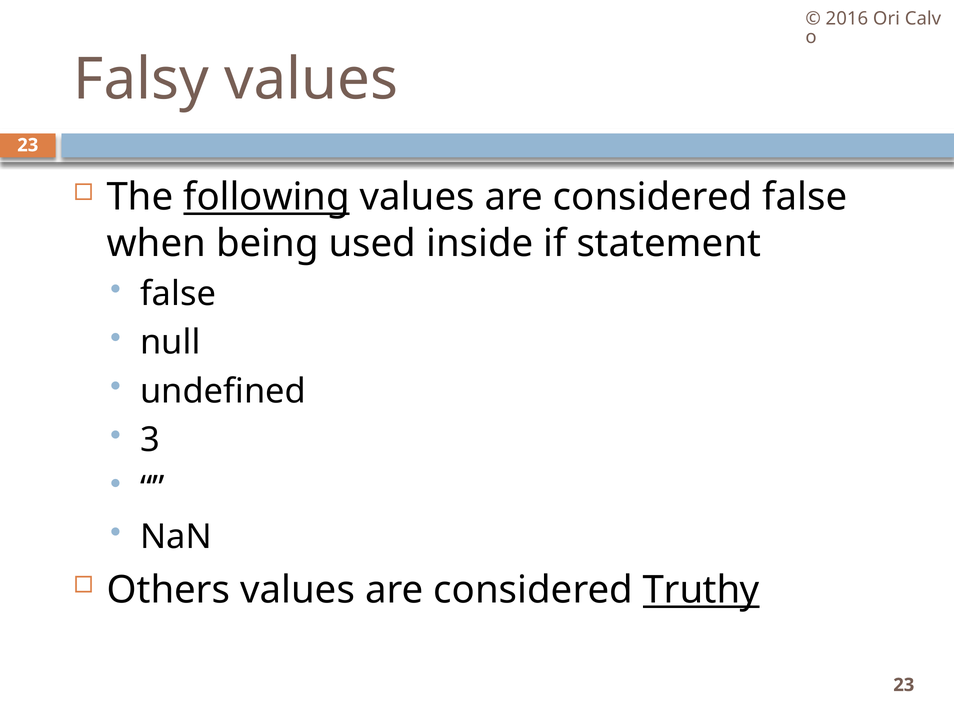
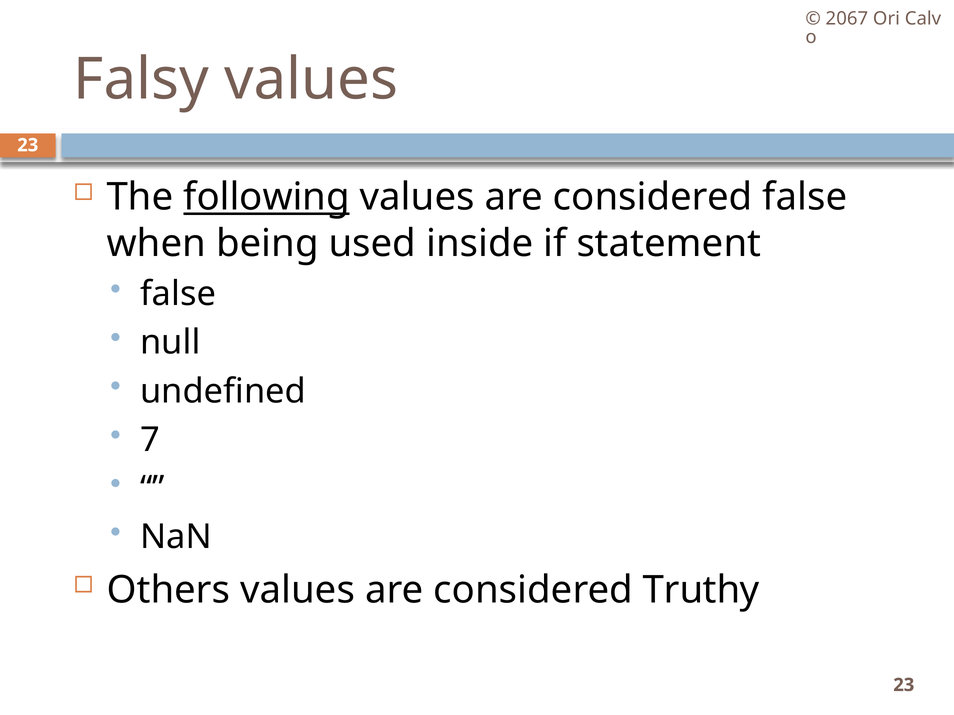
2016: 2016 -> 2067 (847, 19)
3: 3 -> 7 (150, 440)
Truthy underline: present -> none (701, 591)
